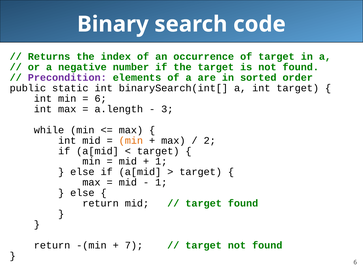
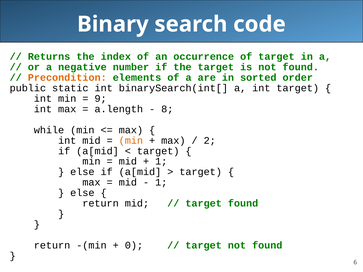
Precondition colour: purple -> orange (67, 78)
6: 6 -> 9 (101, 99)
3: 3 -> 8 (167, 109)
7: 7 -> 0 (134, 245)
